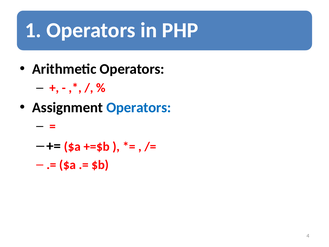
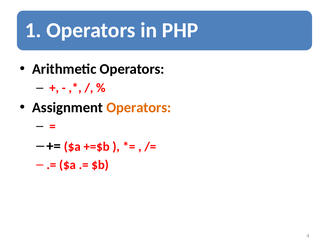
Operators colour: blue -> orange (139, 107)
